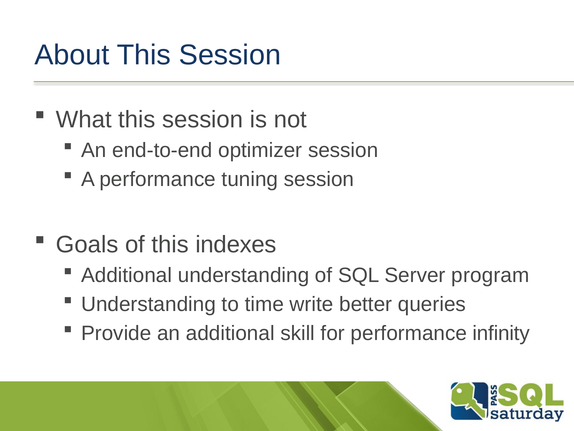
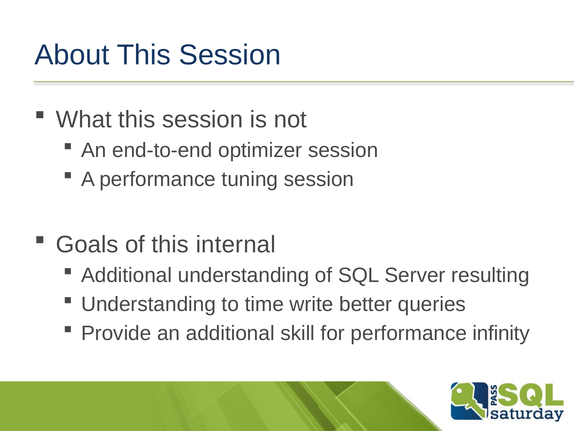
indexes: indexes -> internal (236, 244)
program: program -> resulting (490, 275)
